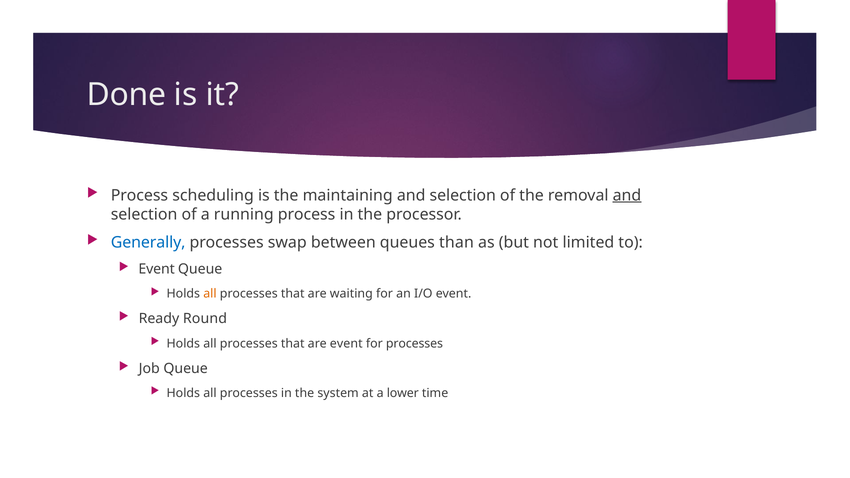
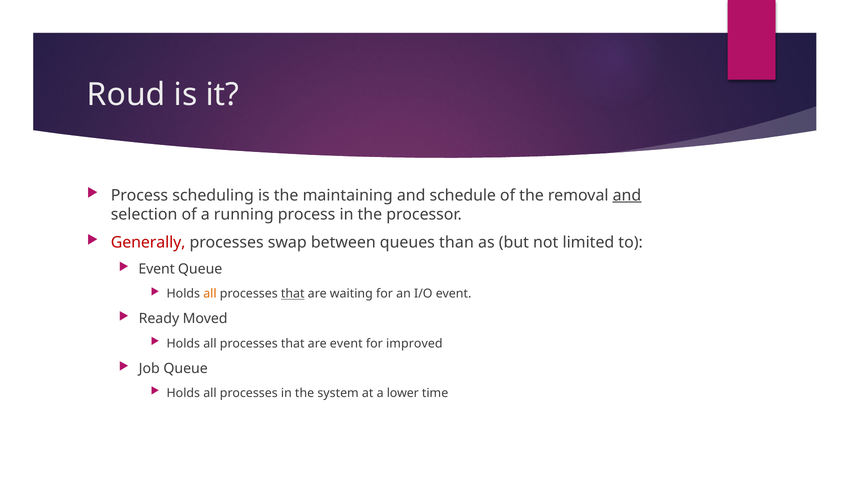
Done: Done -> Roud (126, 95)
maintaining and selection: selection -> schedule (463, 195)
Generally colour: blue -> red (148, 242)
that underline: none -> present (293, 294)
Round: Round -> Moved (205, 319)
for processes: processes -> improved (414, 344)
